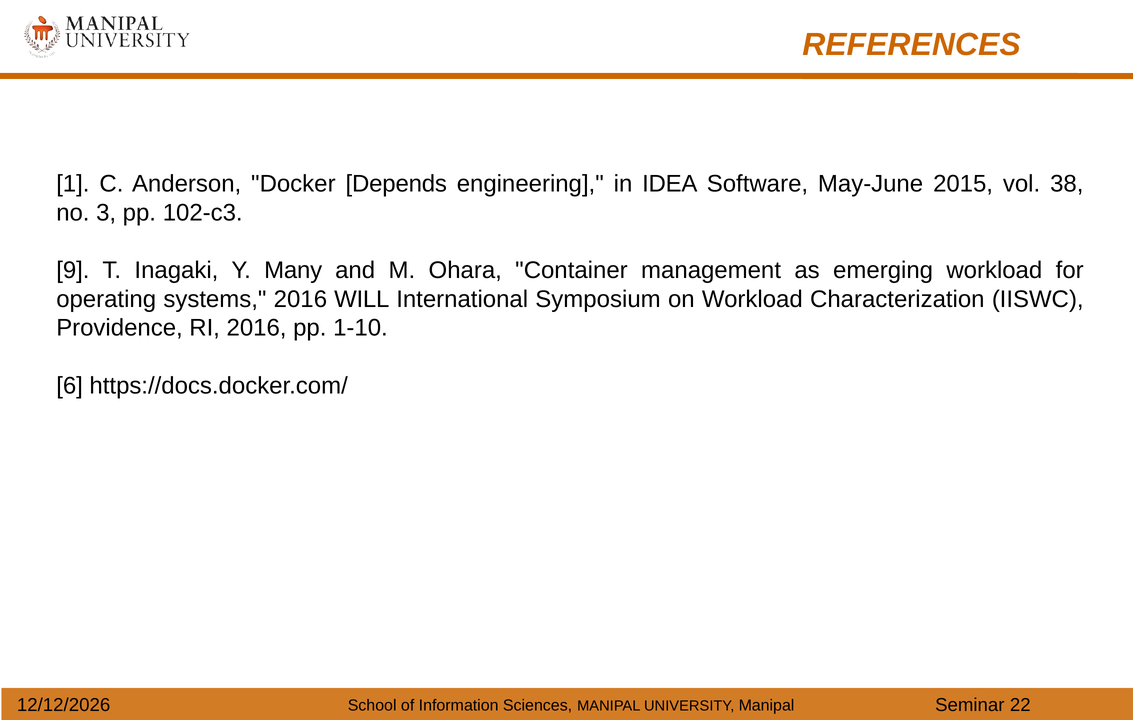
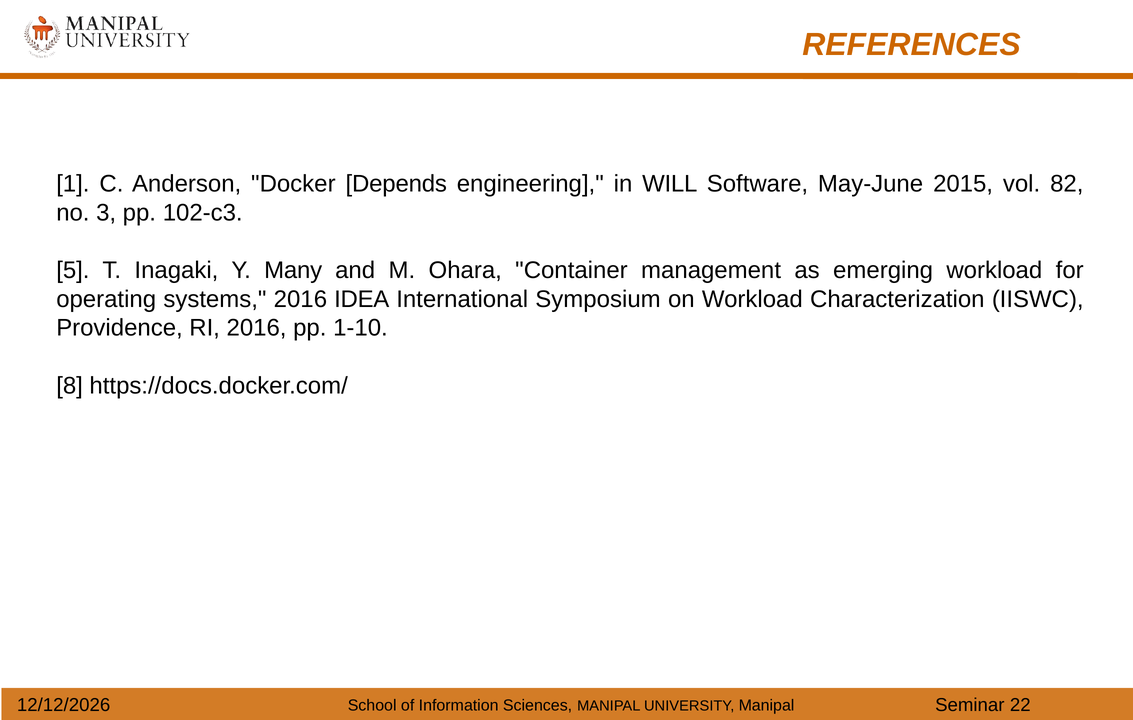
IDEA: IDEA -> WILL (670, 184)
38: 38 -> 82 (1067, 184)
9: 9 -> 5 (73, 270)
WILL: WILL -> IDEA (362, 299)
6: 6 -> 8 (70, 385)
